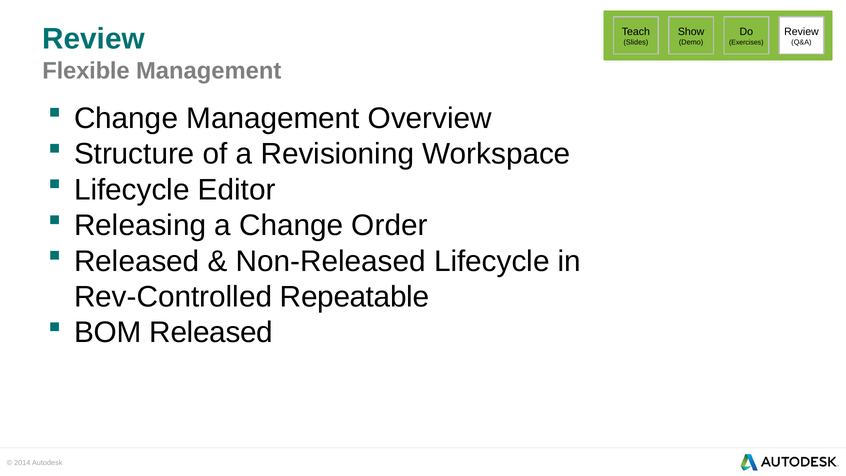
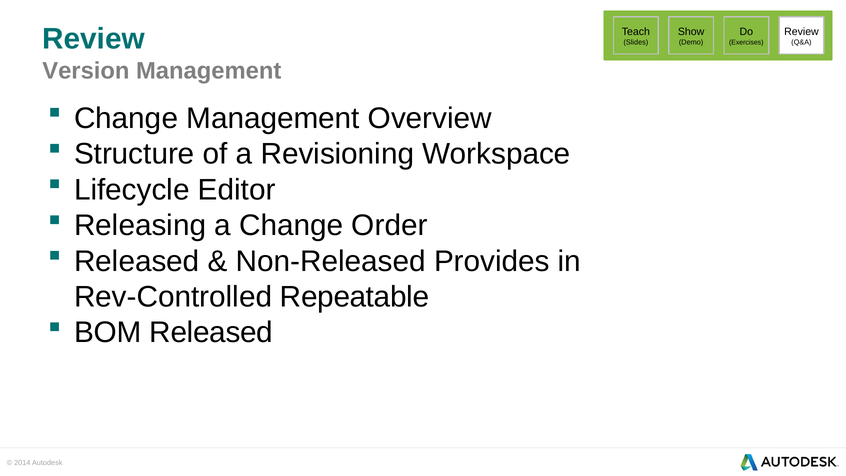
Flexible: Flexible -> Version (86, 71)
Non-Released Lifecycle: Lifecycle -> Provides (492, 261)
